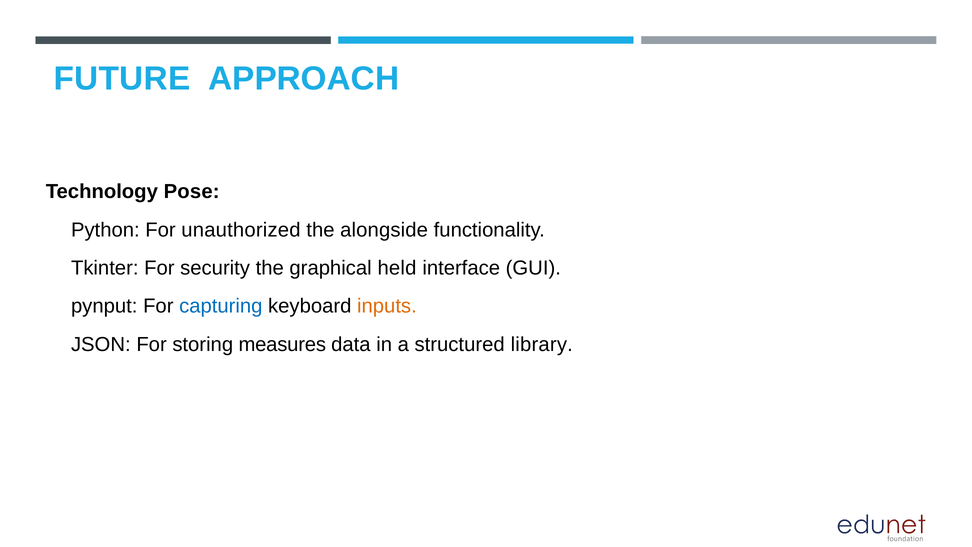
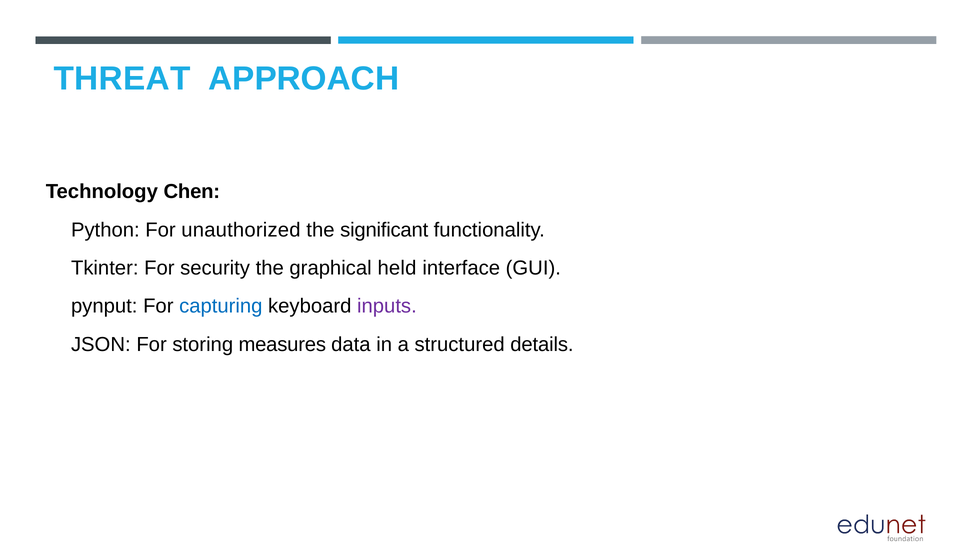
FUTURE: FUTURE -> THREAT (122, 79)
Pose: Pose -> Chen (192, 192)
alongside: alongside -> significant (384, 230)
inputs colour: orange -> purple (387, 306)
library: library -> details (542, 344)
